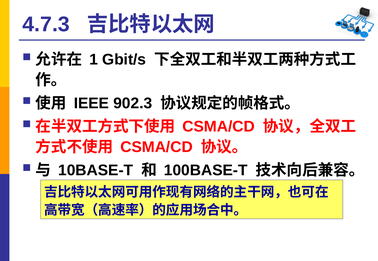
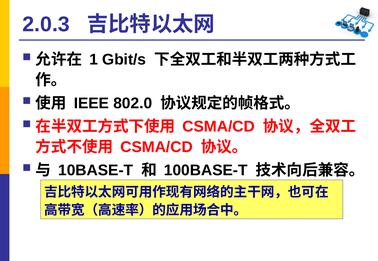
4.7.3: 4.7.3 -> 2.0.3 (46, 24)
902.3: 902.3 -> 802.0 (133, 103)
